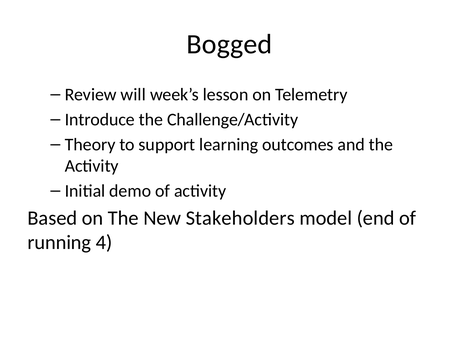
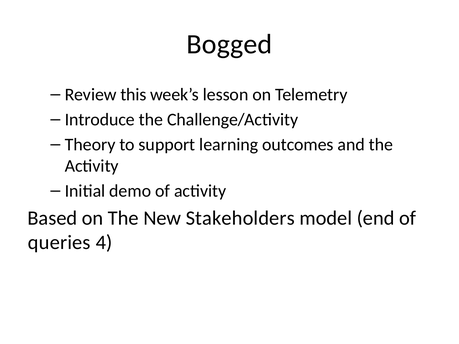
will: will -> this (133, 95)
running: running -> queries (59, 243)
